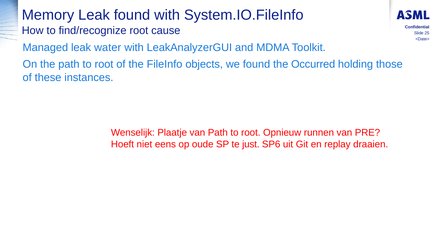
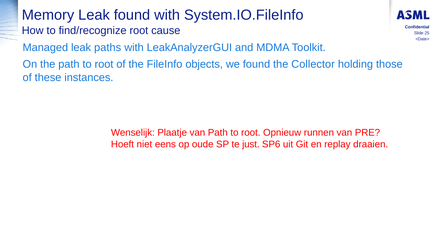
water: water -> paths (108, 47)
Occurred: Occurred -> Collector (313, 64)
